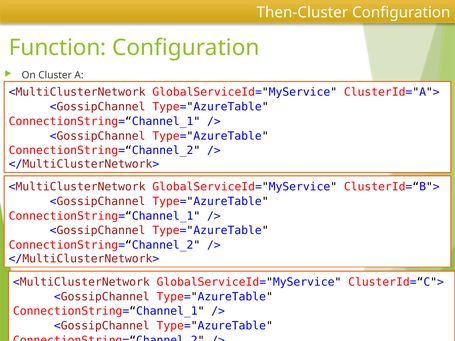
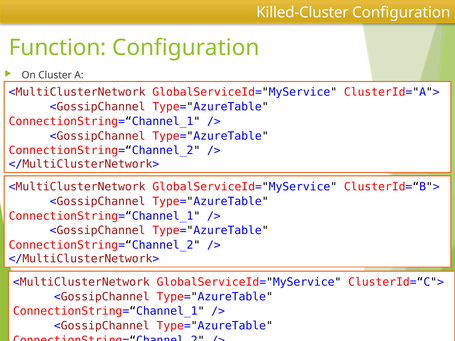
Then-Cluster: Then-Cluster -> Killed-Cluster (302, 12)
